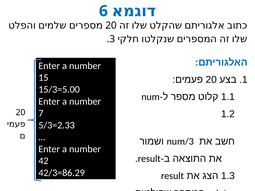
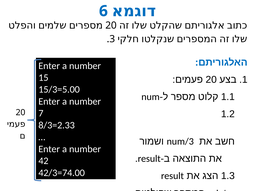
5/3=2.33: 5/3=2.33 -> 8/3=2.33 (57, 125)
42/3=86.29: 42/3=86.29 -> 42/3=74.00 (62, 173)
